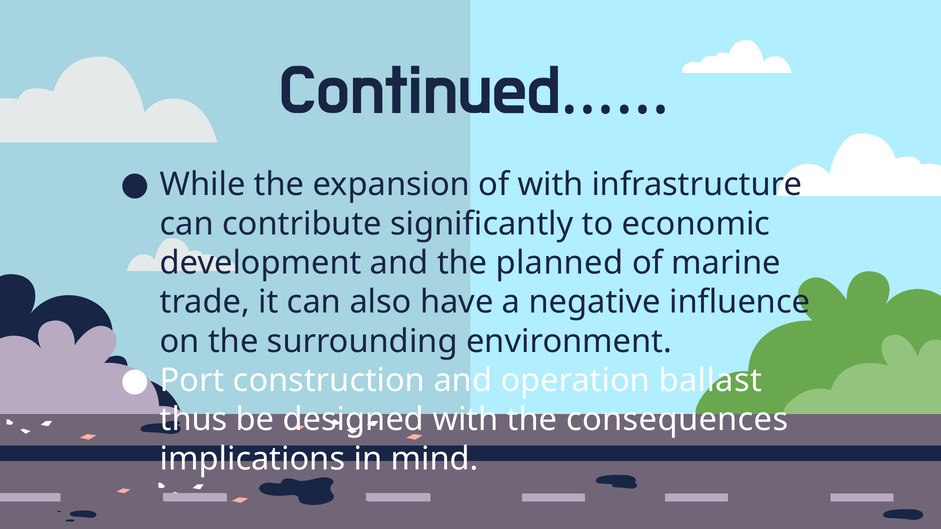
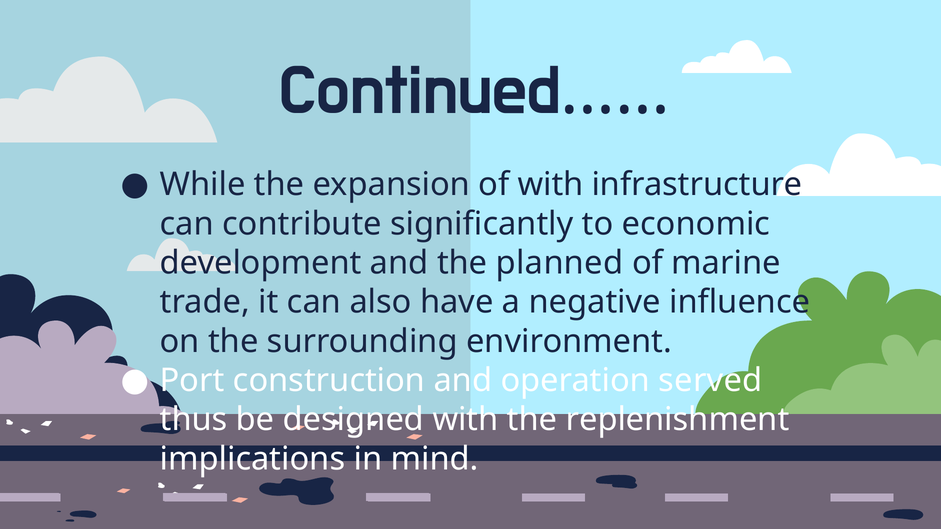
ballast: ballast -> served (710, 381)
consequences: consequences -> replenishment (678, 420)
